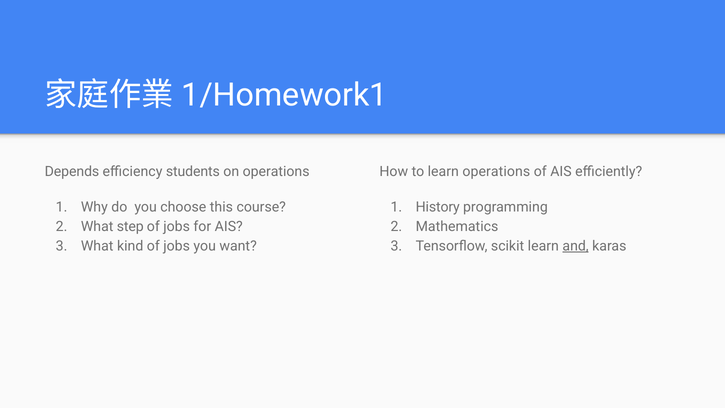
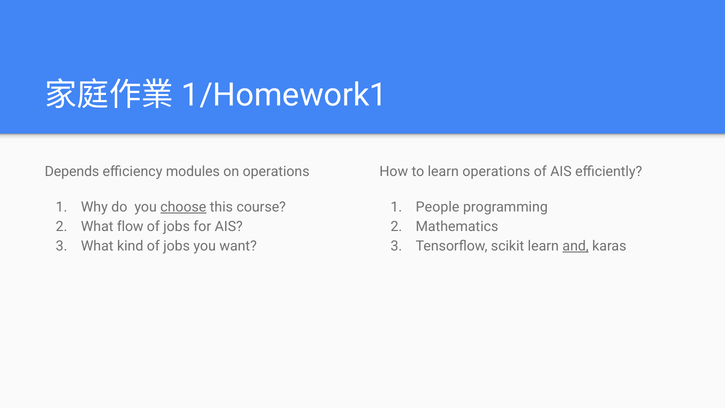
students: students -> modules (193, 171)
choose underline: none -> present (183, 207)
History: History -> People (438, 207)
step: step -> flow (130, 226)
